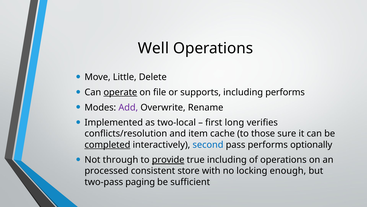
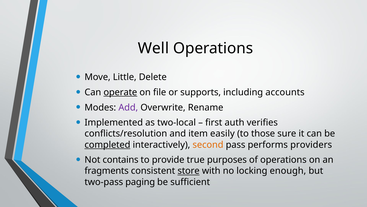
including performs: performs -> accounts (285, 92)
long: long -> auth (234, 122)
cache: cache -> easily (222, 133)
second colour: blue -> orange (208, 144)
optionally: optionally -> providers (311, 144)
through: through -> contains (121, 159)
provide underline: present -> none (168, 159)
true including: including -> purposes (227, 159)
processed: processed -> fragments (107, 170)
store underline: none -> present (189, 170)
